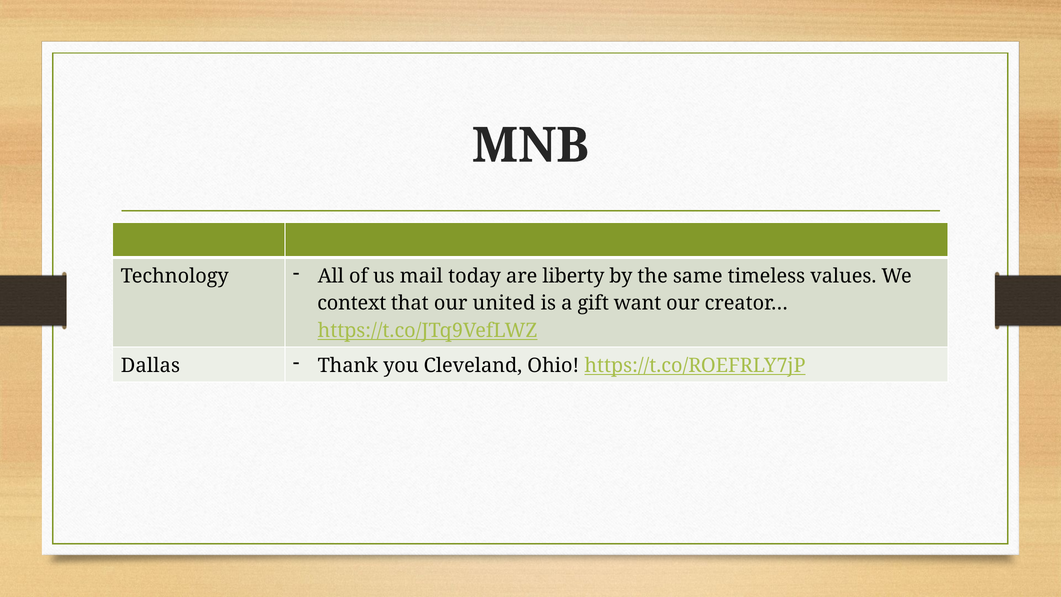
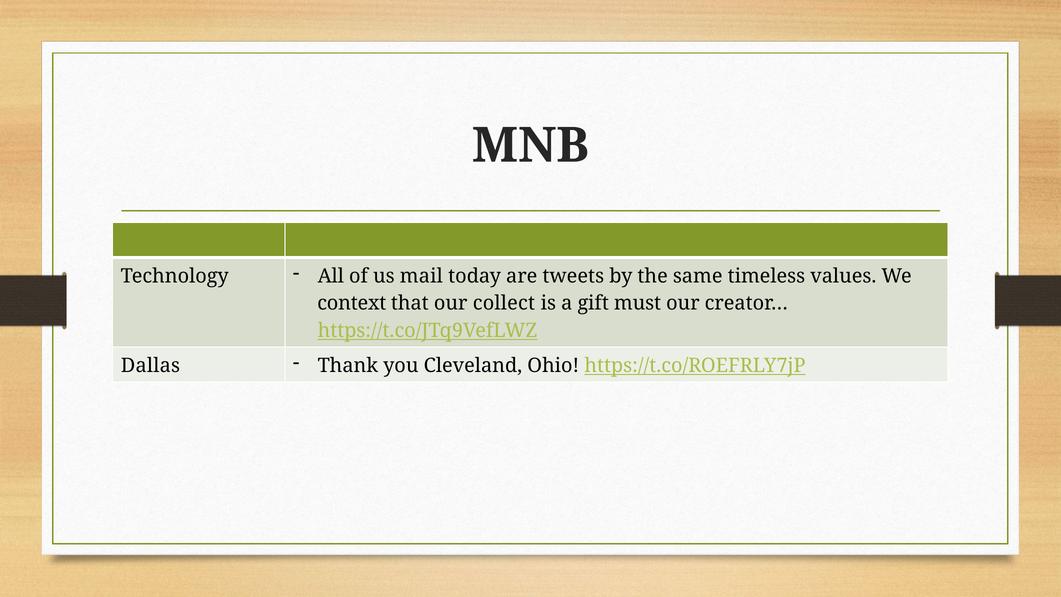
liberty: liberty -> tweets (573, 276)
united: united -> collect (504, 303)
want: want -> must (638, 303)
